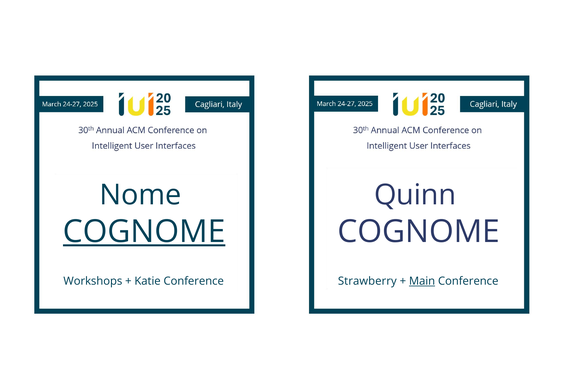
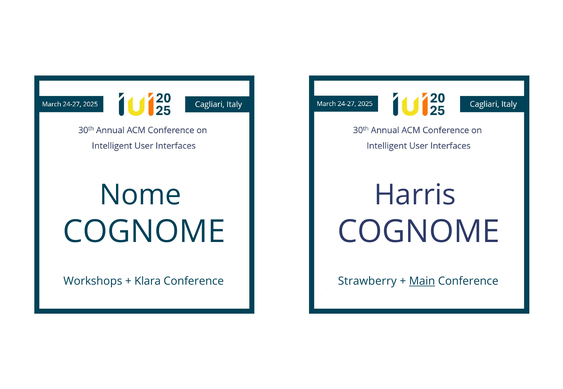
Quinn: Quinn -> Harris (415, 195)
COGNOME underline: present -> none (144, 232)
Katie: Katie -> Klara (148, 282)
